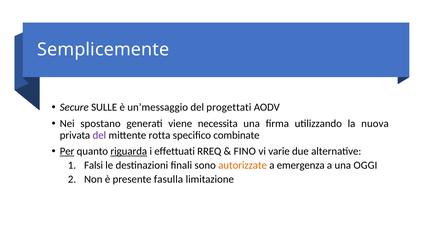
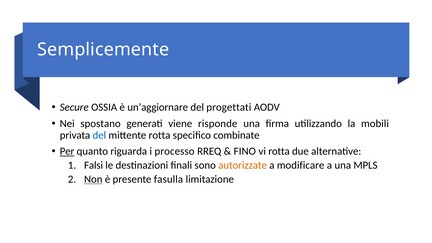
SULLE: SULLE -> OSSIA (104, 107)
un’messaggio: un’messaggio -> un’aggiornare (158, 107)
necessita: necessita -> risponde (218, 124)
nuova: nuova -> mobili (375, 124)
del colour: purple -> blue (99, 135)
riguarda underline: present -> none (129, 151)
effettuati: effettuati -> processo (175, 151)
vi varie: varie -> rotta (279, 151)
emergenza: emergenza -> modificare (301, 165)
OGGI: OGGI -> MPLS (366, 165)
Non underline: none -> present (93, 179)
